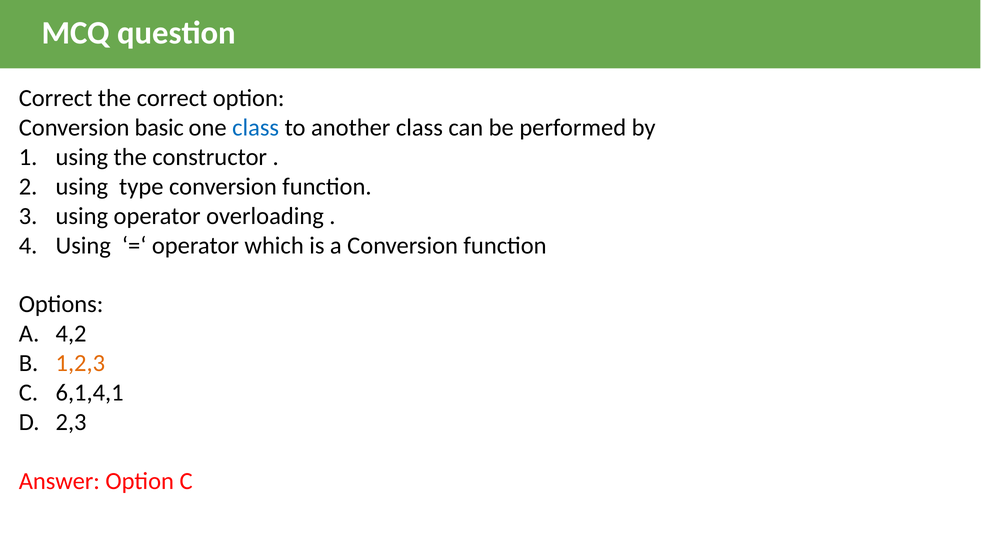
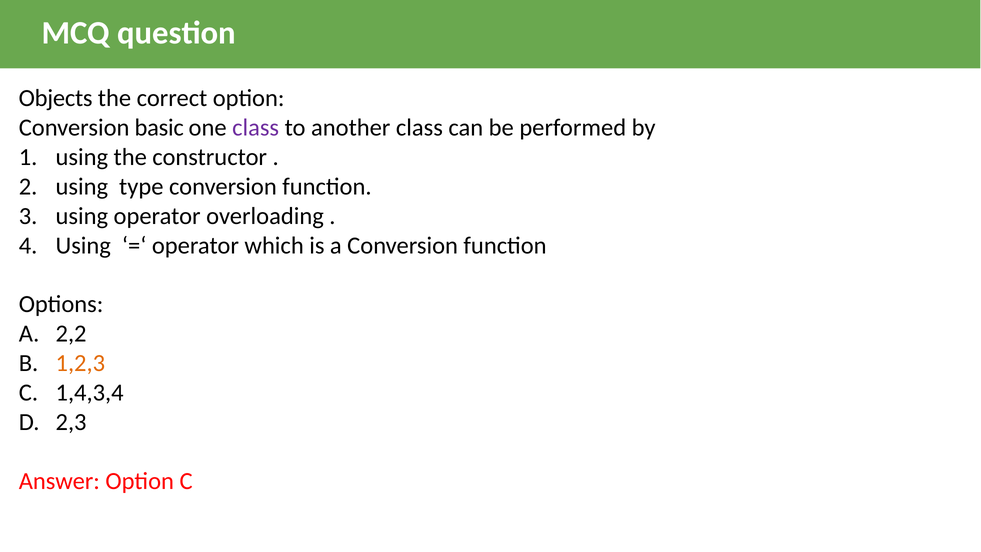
Correct: Correct -> Objects (56, 98)
class colour: blue -> purple (256, 128)
4,2: 4,2 -> 2,2 (71, 334)
6,1,4,1: 6,1,4,1 -> 1,4,3,4 (90, 393)
